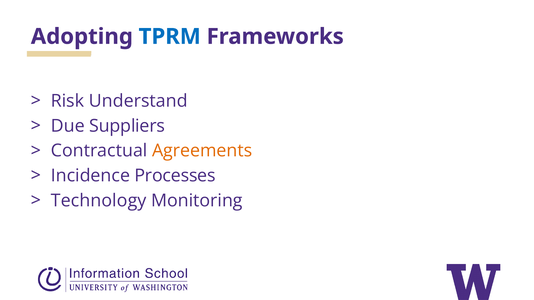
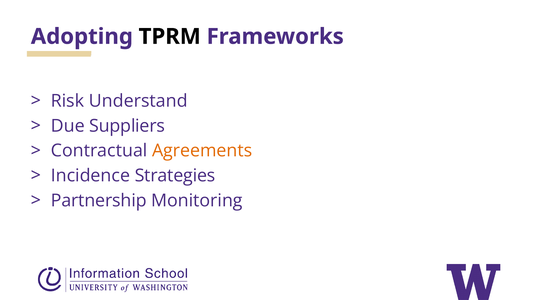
TPRM colour: blue -> black (170, 37)
Processes: Processes -> Strategies (175, 176)
Technology: Technology -> Partnership (99, 201)
